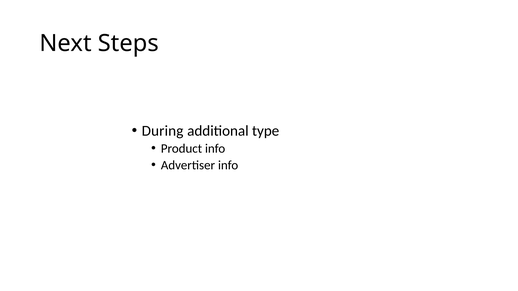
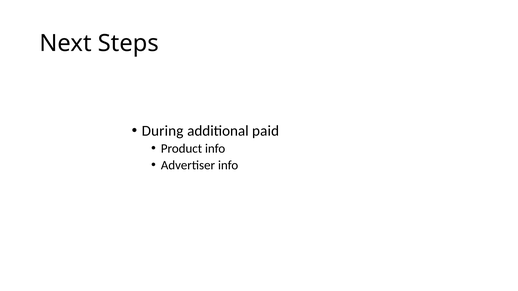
type: type -> paid (266, 131)
